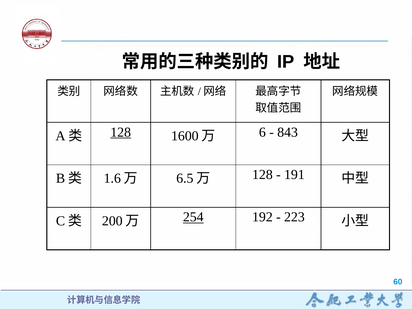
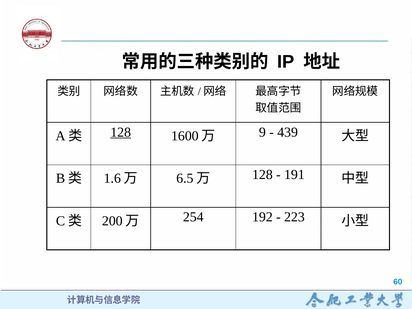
6: 6 -> 9 (262, 132)
843: 843 -> 439 (288, 132)
254 underline: present -> none (193, 217)
